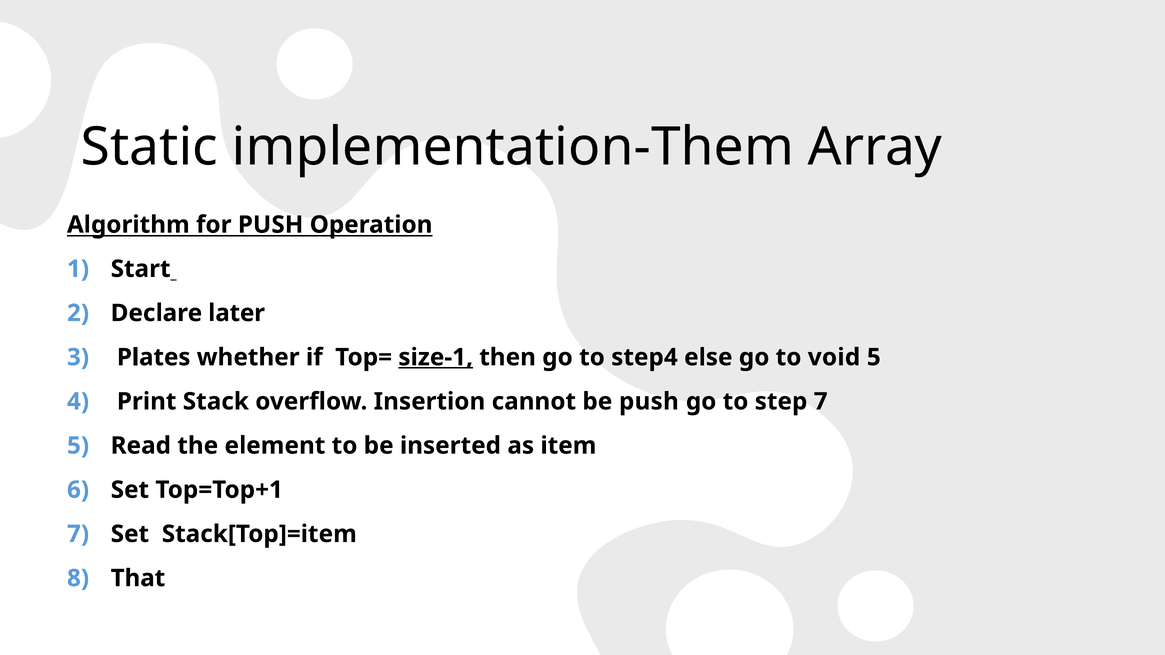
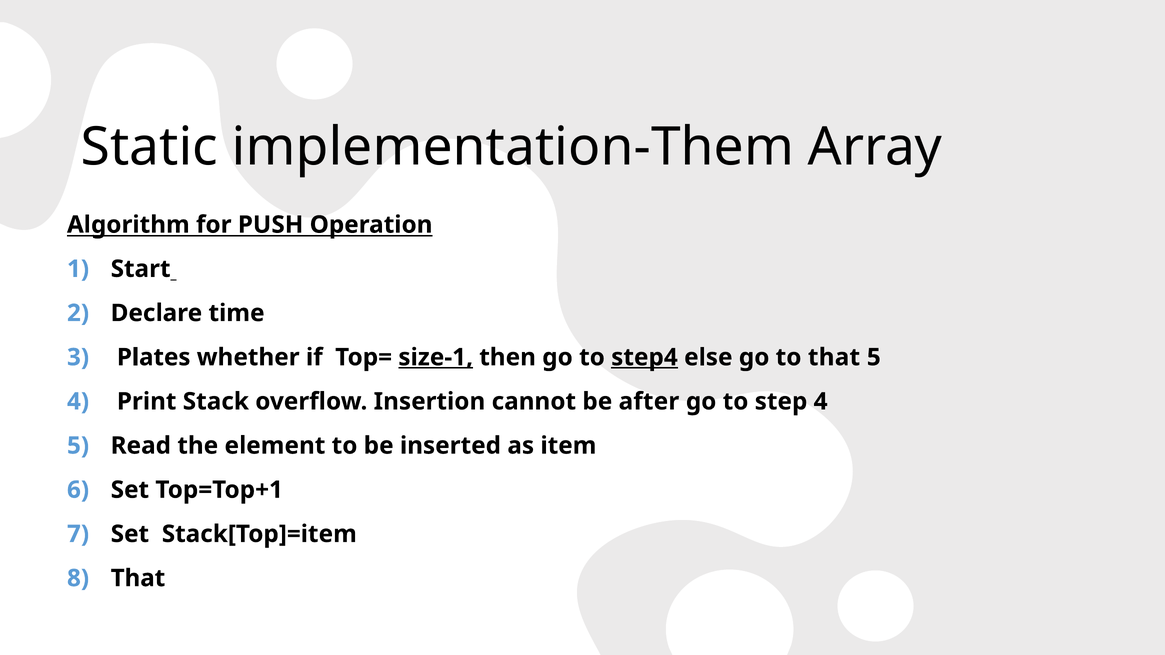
later: later -> time (237, 313)
step4 underline: none -> present (644, 357)
to void: void -> that (834, 357)
be push: push -> after (649, 402)
step 7: 7 -> 4 (821, 402)
